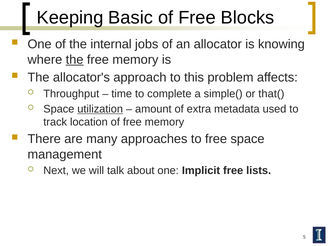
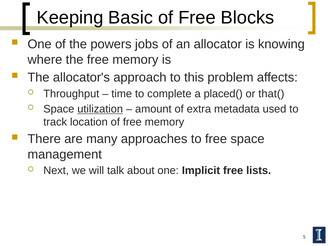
internal: internal -> powers (111, 44)
the underline: present -> none (75, 60)
simple(: simple( -> placed( (223, 94)
